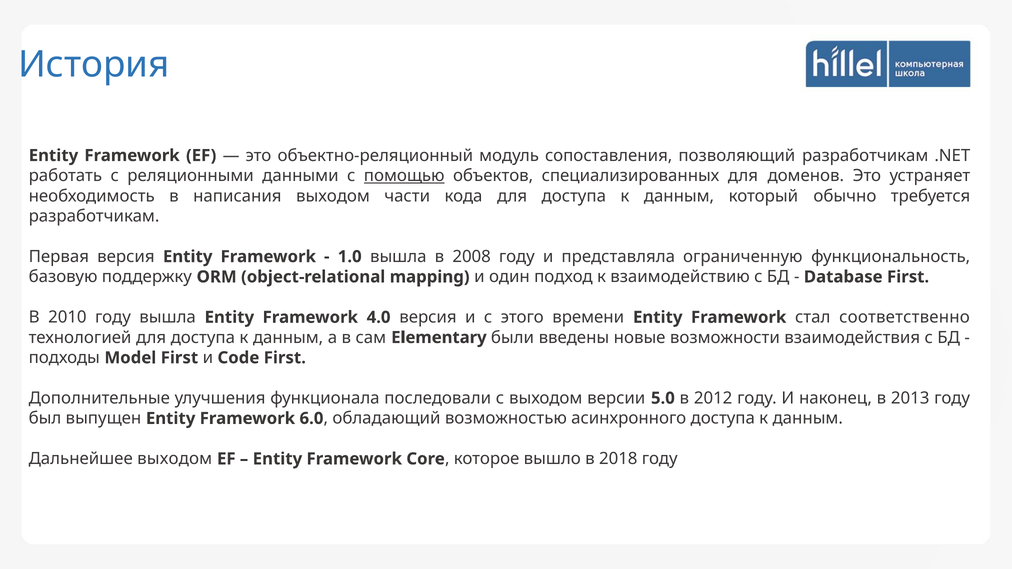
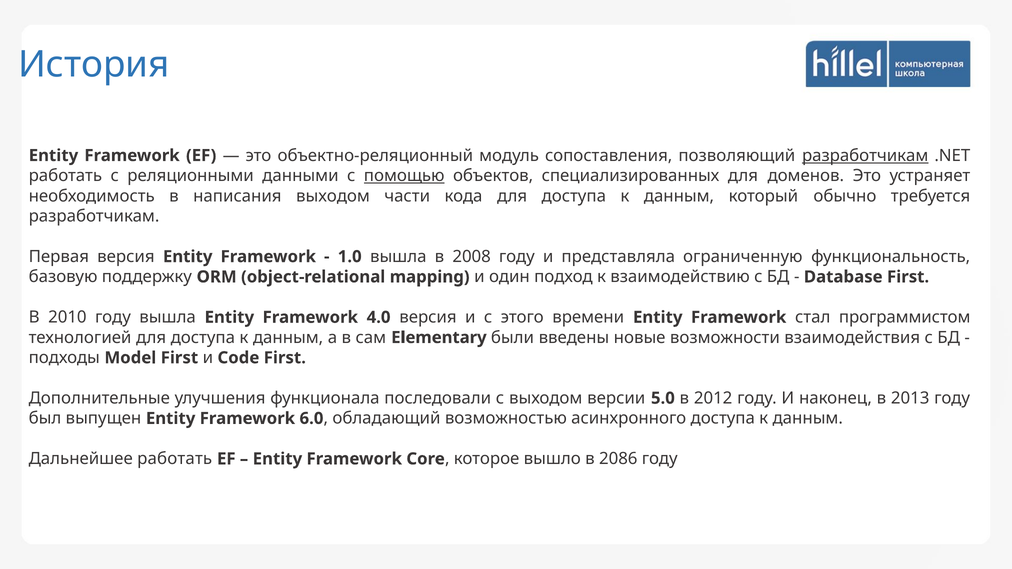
разработчикам underline: none -> present (865, 156)
соответственно: соответственно -> программистом (905, 317)
Дальнейшее выходом: выходом -> работать (175, 459)
2018: 2018 -> 2086 (618, 459)
